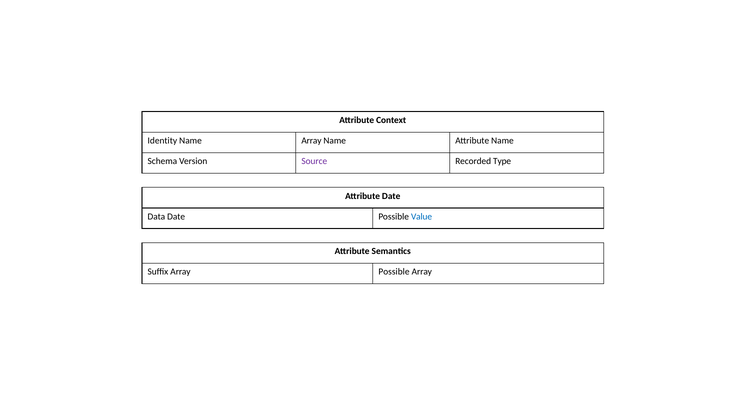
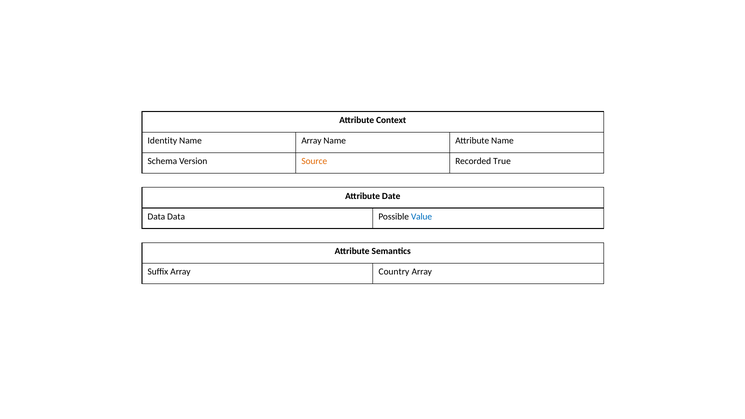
Source colour: purple -> orange (314, 161)
Type: Type -> True (502, 161)
Data Date: Date -> Data (176, 217)
Array Possible: Possible -> Country (394, 272)
